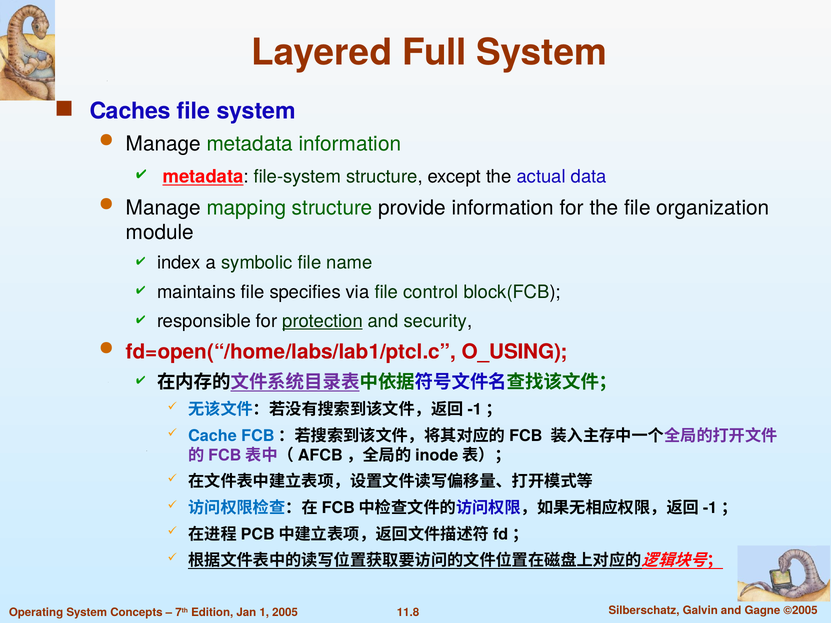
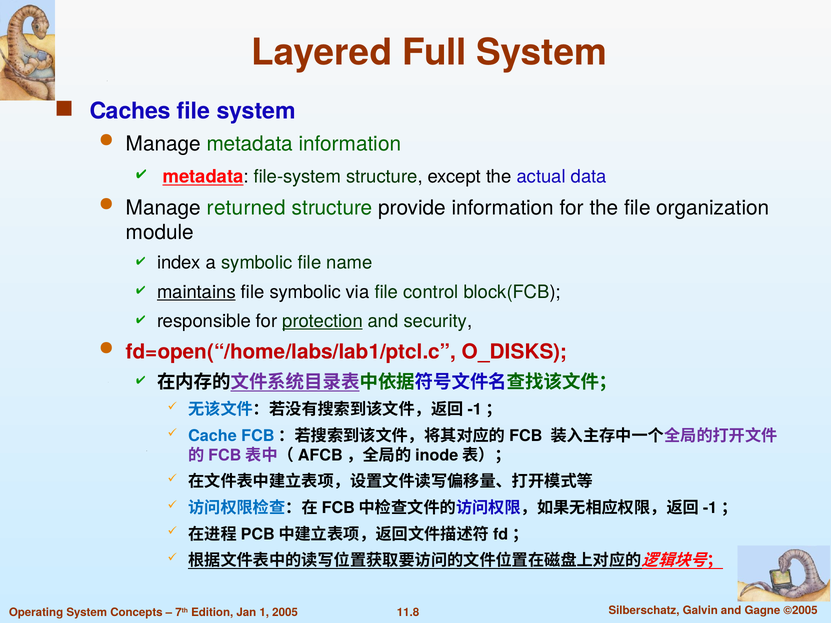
mapping: mapping -> returned (246, 208)
maintains underline: none -> present (196, 292)
file specifies: specifies -> symbolic (305, 292)
O_USING: O_USING -> O_DISKS (515, 352)
